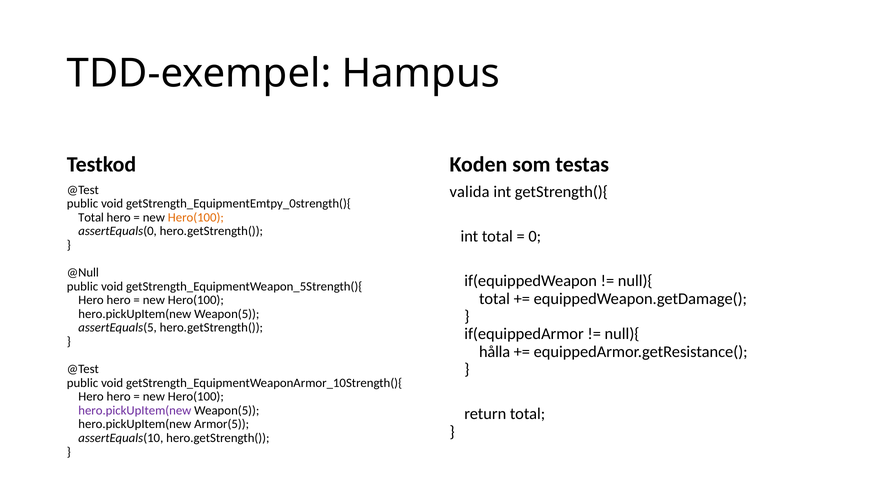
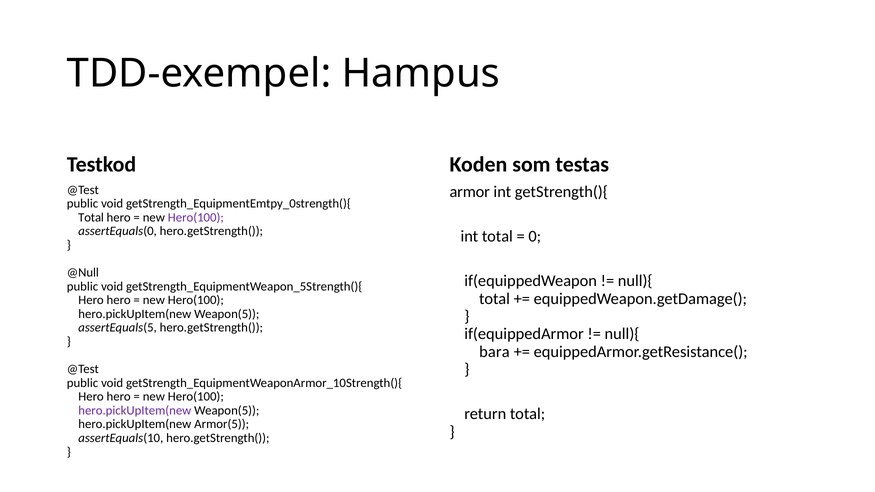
valida: valida -> armor (470, 192)
Hero(100 colour: orange -> purple (196, 217)
hålla: hålla -> bara (494, 352)
